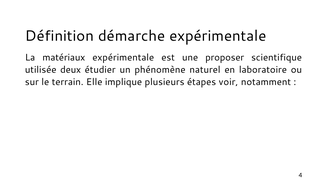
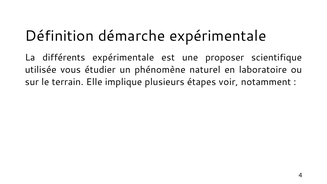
matériaux: matériaux -> différents (64, 57)
deux: deux -> vous (71, 70)
